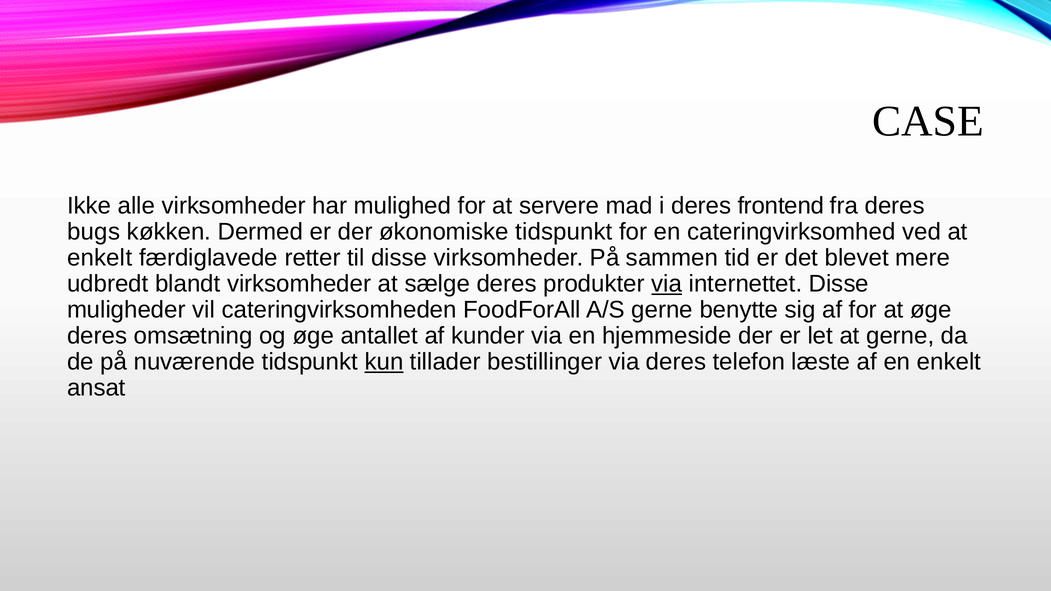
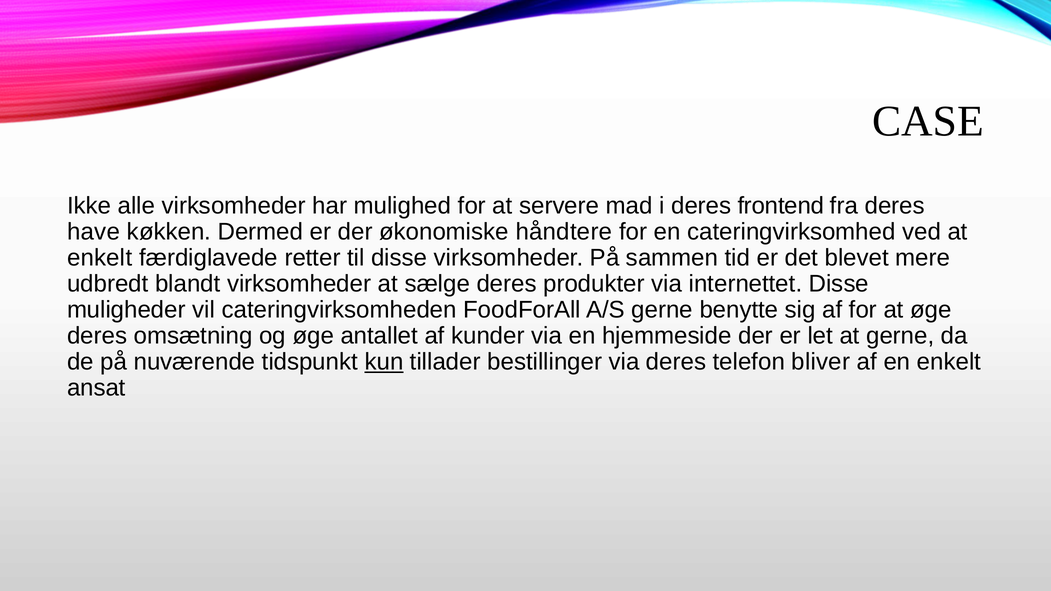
bugs: bugs -> have (94, 232)
økonomiske tidspunkt: tidspunkt -> håndtere (564, 232)
via underline: present -> none (667, 284)
læste: læste -> bliver (821, 362)
